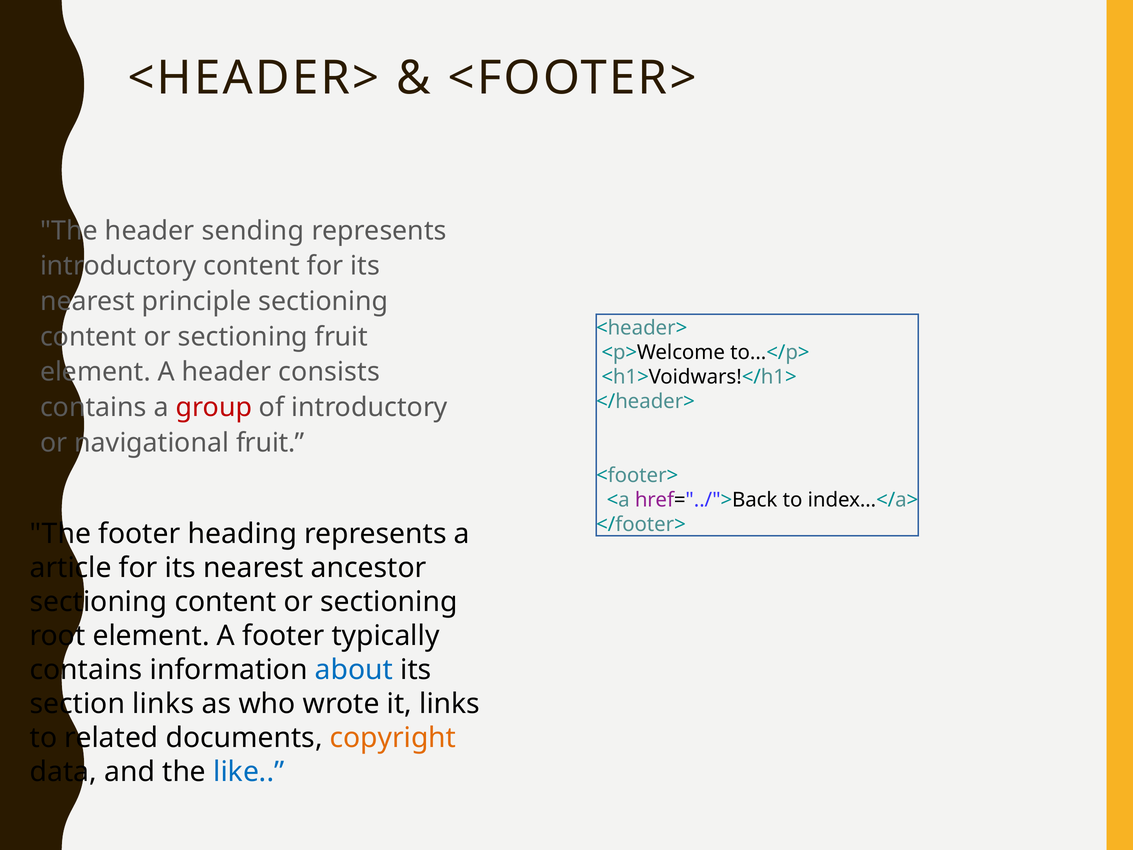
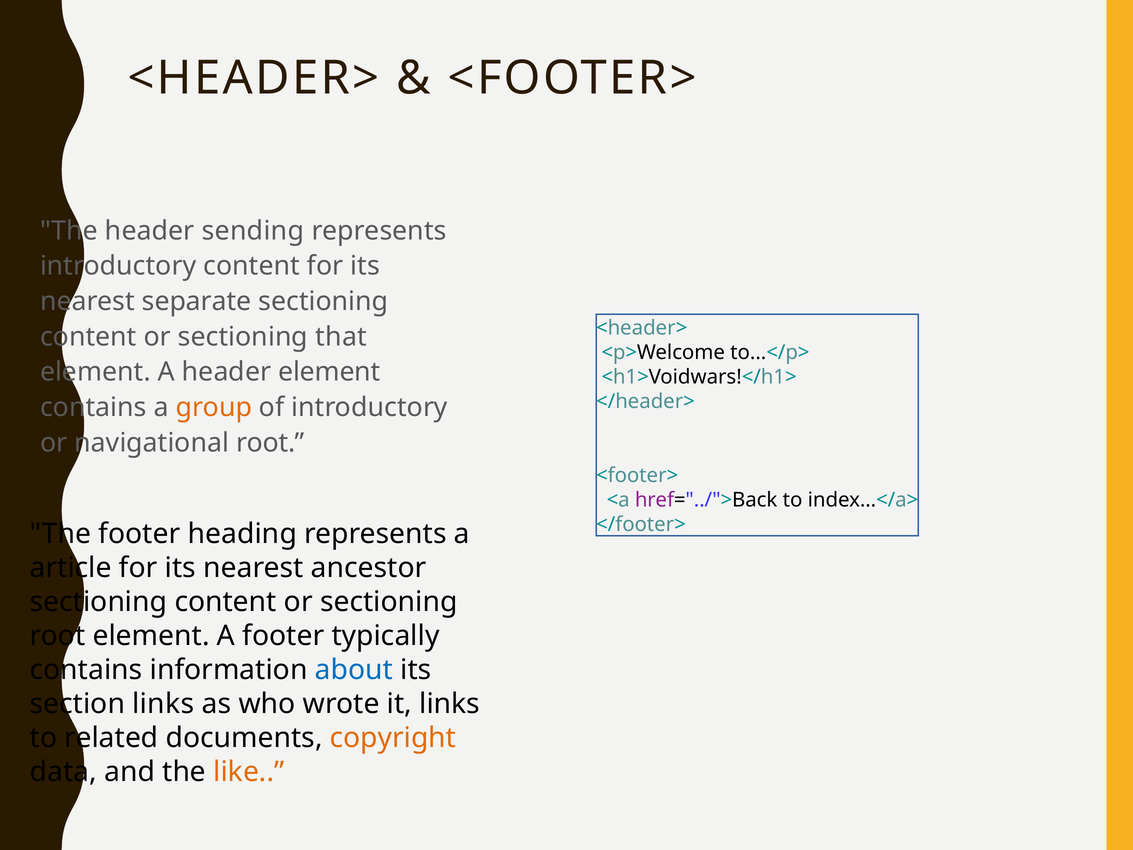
principle: principle -> separate (197, 301)
sectioning fruit: fruit -> that (341, 337)
header consists: consists -> element (329, 372)
group colour: red -> orange (214, 407)
navigational fruit: fruit -> root (270, 443)
like colour: blue -> orange (249, 772)
